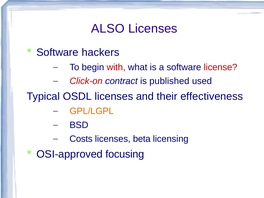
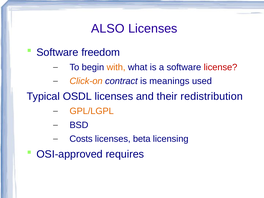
hackers: hackers -> freedom (101, 52)
with colour: red -> orange (116, 67)
Click-on colour: red -> orange (86, 81)
published: published -> meanings (169, 81)
effectiveness: effectiveness -> redistribution (212, 96)
focusing: focusing -> requires (125, 154)
